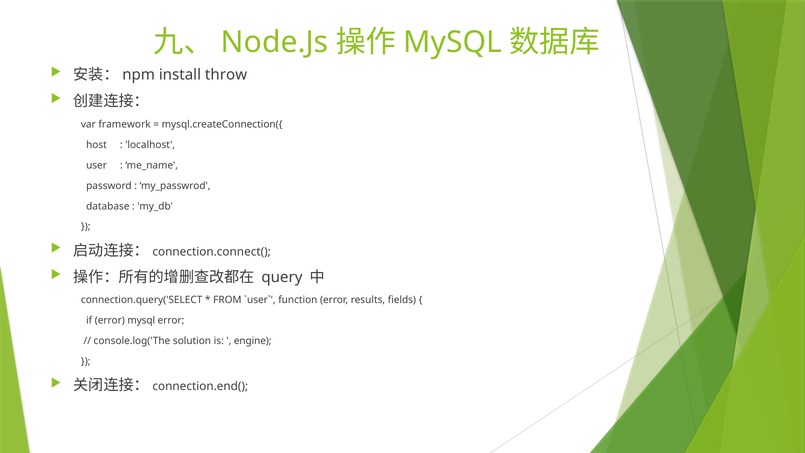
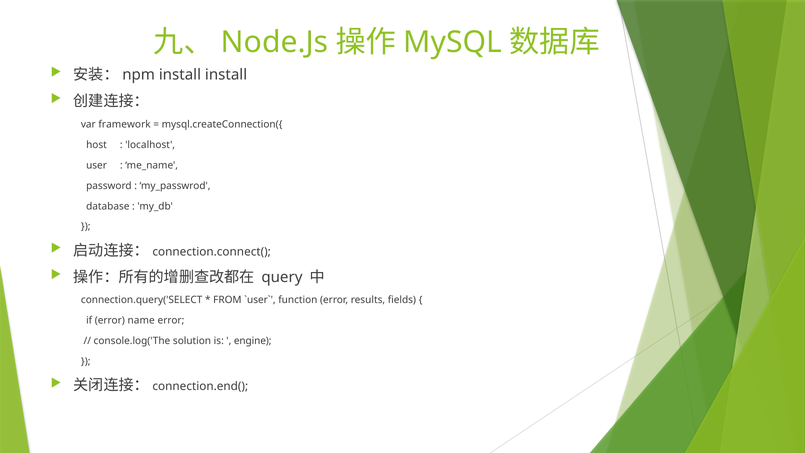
install throw: throw -> install (226, 75)
error mysql: mysql -> name (141, 321)
